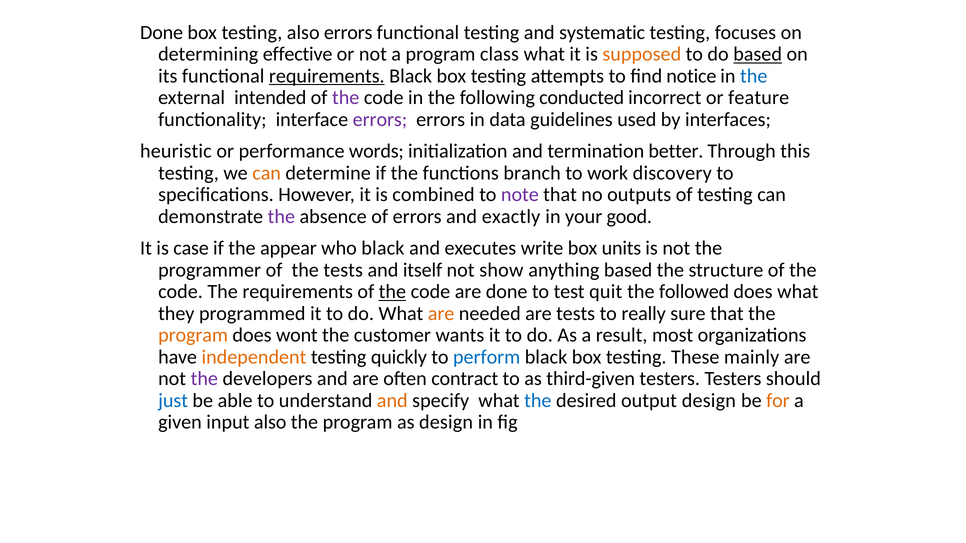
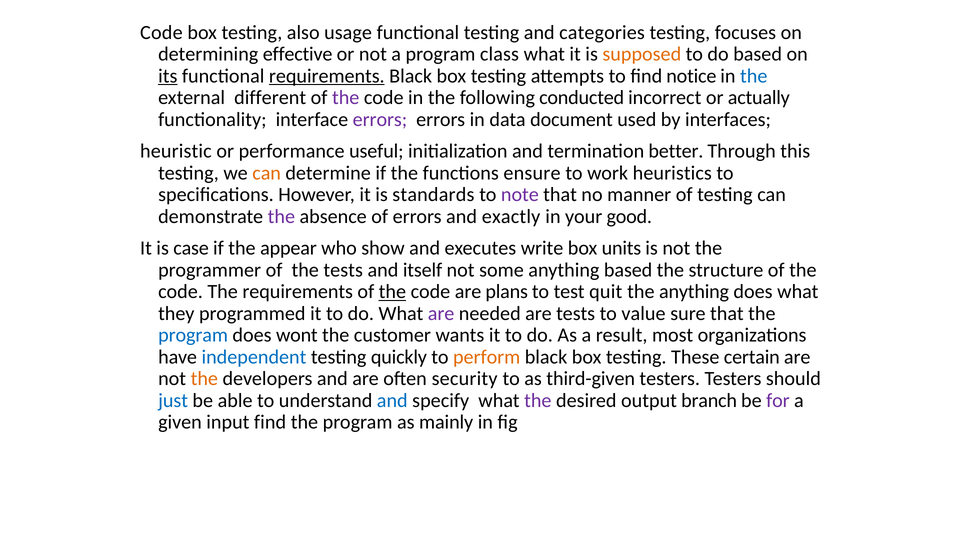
Done: Done -> Code (161, 33)
also errors: errors -> usage (348, 33)
systematic: systematic -> categories (602, 33)
based underline: present -> none (758, 54)
its underline: none -> present (168, 76)
intended: intended -> different (270, 98)
feature: feature -> actually (759, 98)
guidelines: guidelines -> document (572, 120)
words: words -> useful (376, 151)
branch: branch -> ensure (532, 173)
discovery: discovery -> heuristics (672, 173)
combined: combined -> standards (433, 195)
outputs: outputs -> manner (639, 195)
who black: black -> show (383, 249)
show: show -> some (501, 270)
are done: done -> plans (507, 292)
the followed: followed -> anything (694, 292)
are colour: orange -> purple (441, 314)
really: really -> value (644, 314)
program colour: orange -> blue (193, 336)
independent colour: orange -> blue (254, 357)
perform colour: blue -> orange (487, 357)
mainly: mainly -> certain (752, 357)
the colour: purple -> orange (204, 379)
contract: contract -> security (465, 379)
and colour: orange -> blue (392, 401)
the colour: blue -> purple (538, 401)
output design: design -> branch (709, 401)
for colour: orange -> purple (778, 401)
input also: also -> find (270, 423)
as design: design -> mainly (446, 423)
